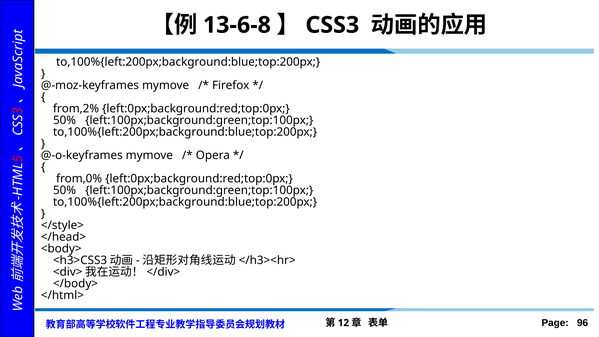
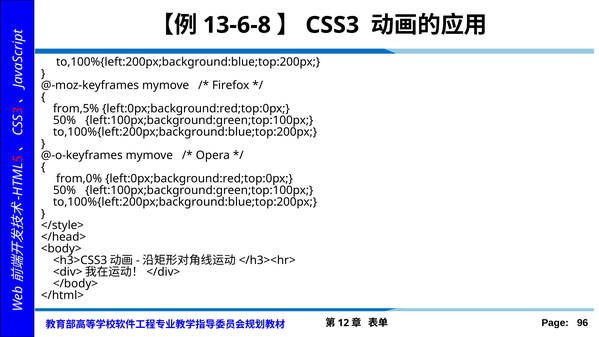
from,2%: from,2% -> from,5% (76, 109)
